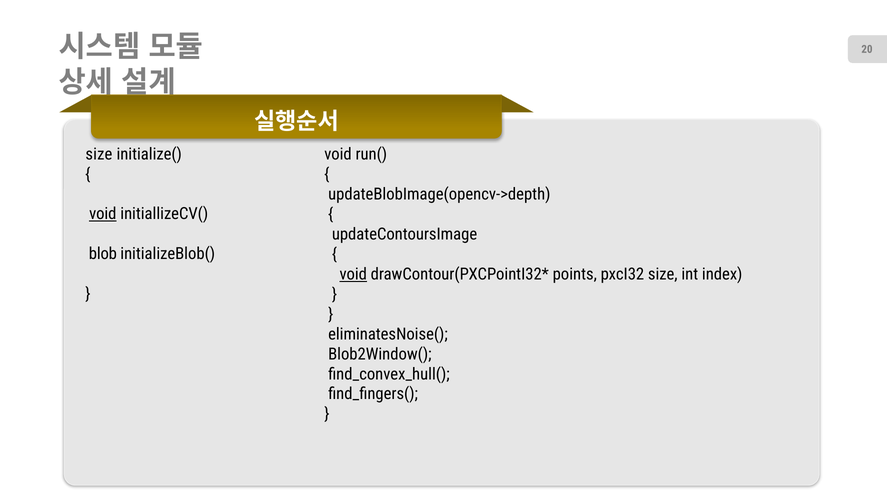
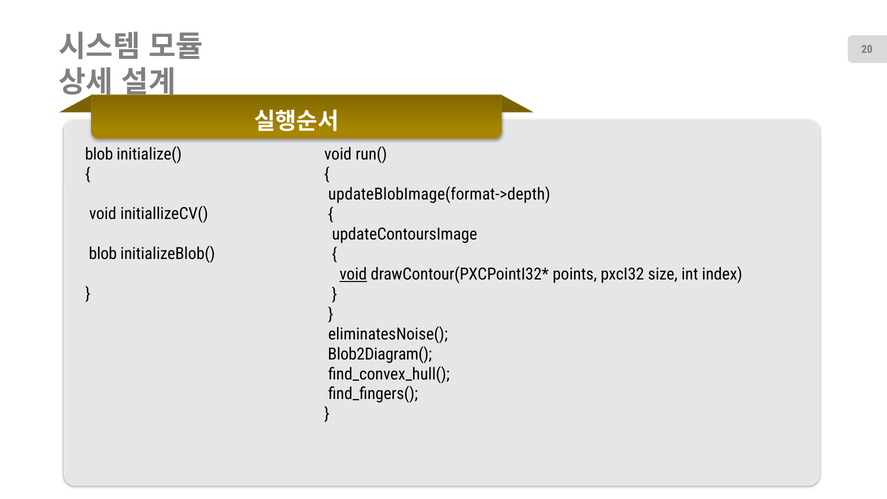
size: size -> blob (99, 154)
updateBlobImage(opencv->depth: updateBlobImage(opencv->depth -> updateBlobImage(format->depth (439, 194)
void underline: present -> none (103, 214)
Blob2Window(: Blob2Window( -> Blob2Diagram( (380, 354)
